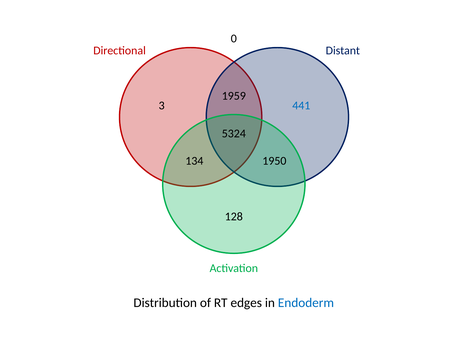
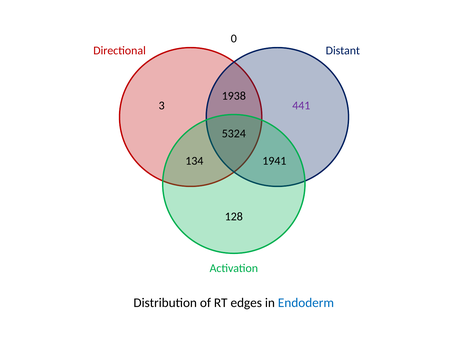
1959: 1959 -> 1938 (234, 96)
441 colour: blue -> purple (301, 106)
1950: 1950 -> 1941 (274, 161)
